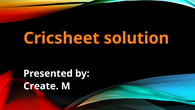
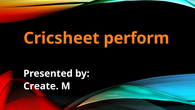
solution: solution -> perform (136, 38)
